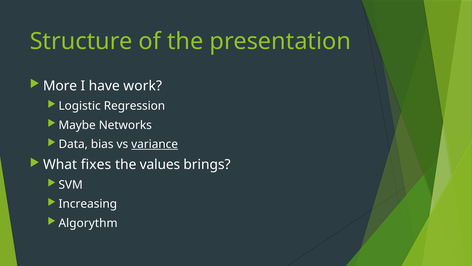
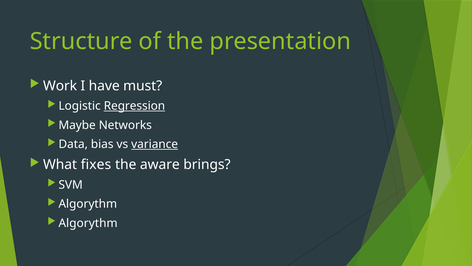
More: More -> Work (60, 86)
work: work -> must (143, 86)
Regression underline: none -> present (134, 106)
values: values -> aware (160, 164)
Increasing: Increasing -> Algorythm (88, 204)
